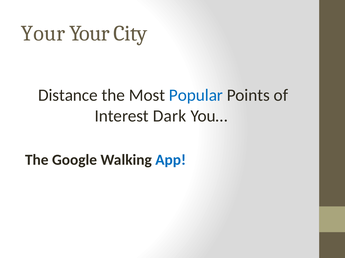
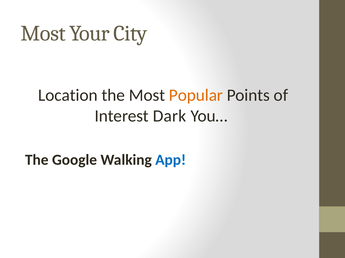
Your: Your -> Most (43, 33)
Distance: Distance -> Location (68, 96)
Popular colour: blue -> orange (196, 96)
